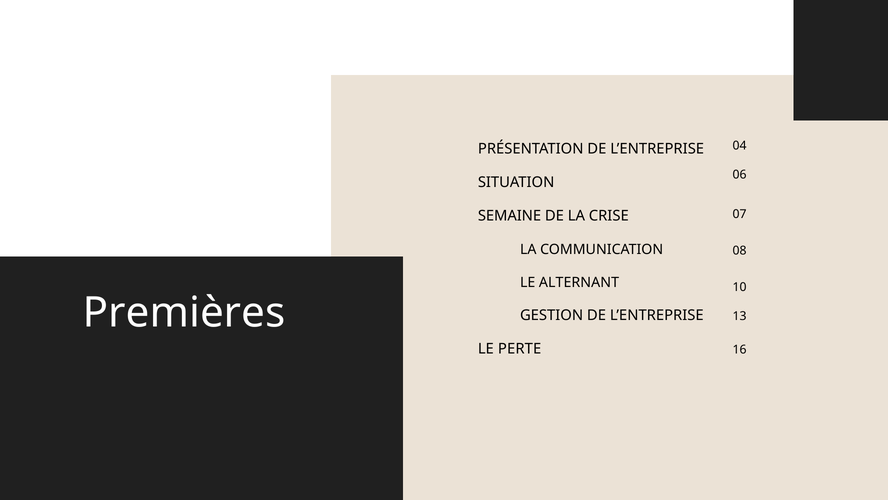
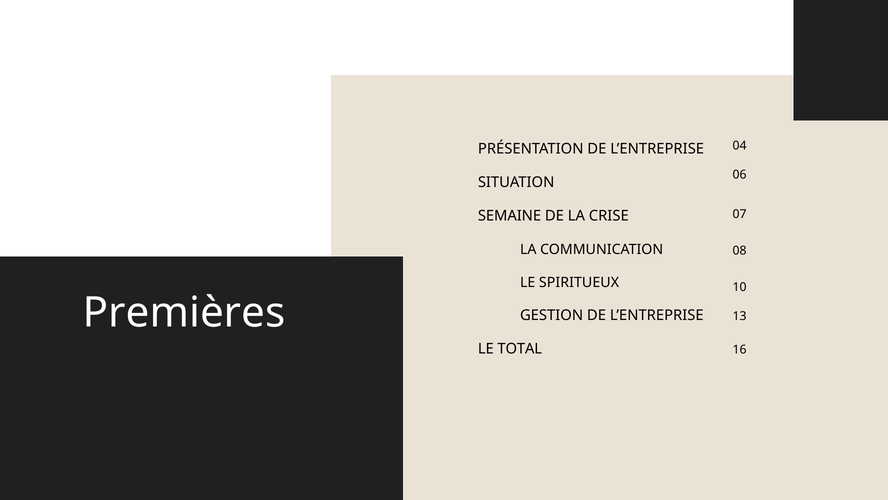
ALTERNANT: ALTERNANT -> SPIRITUEUX (579, 282)
PERTE: PERTE -> TOTAL (520, 349)
